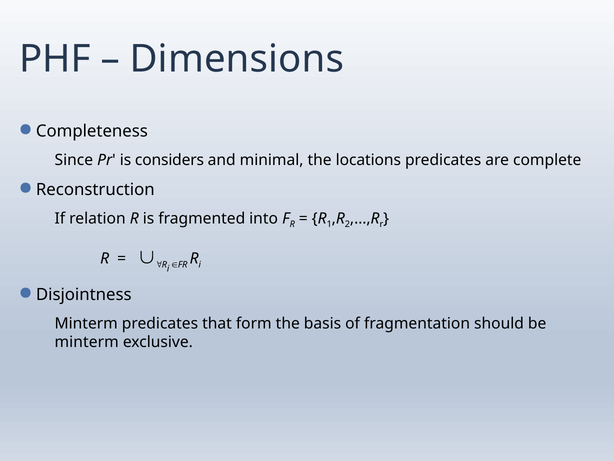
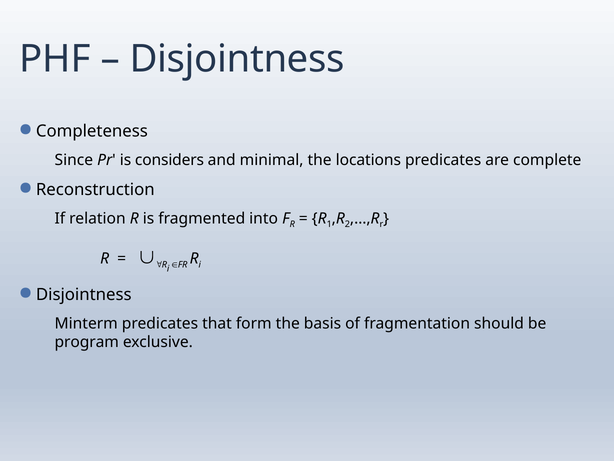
Dimensions: Dimensions -> Disjointness (237, 59)
minterm: minterm -> program (87, 342)
